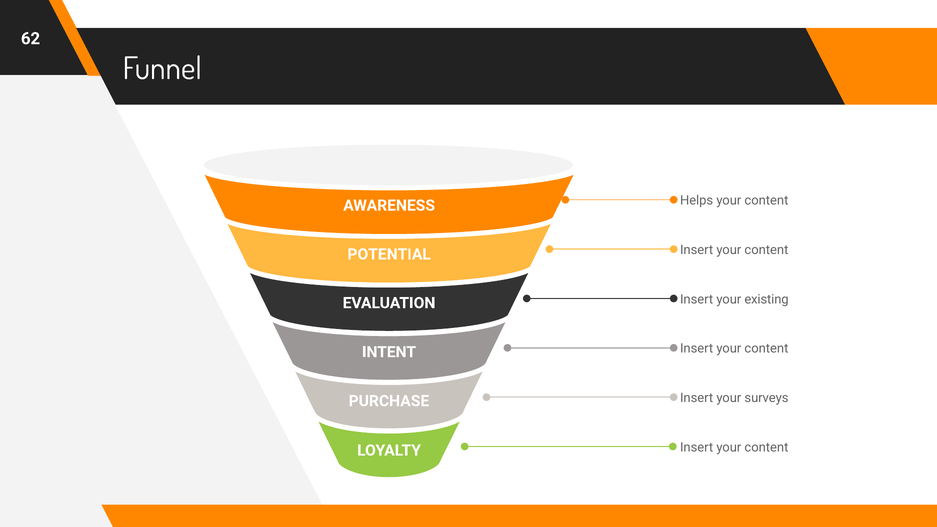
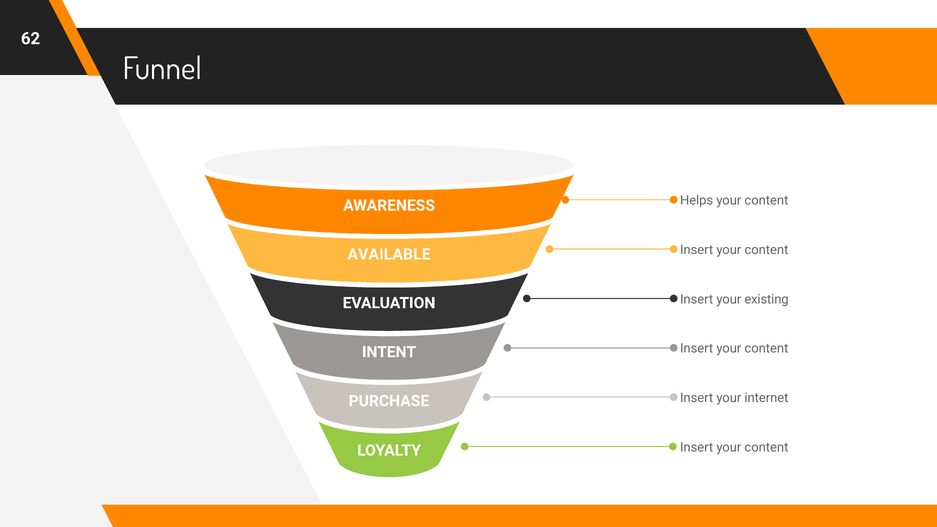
POTENTIAL: POTENTIAL -> AVAILABLE (389, 254)
surveys: surveys -> internet (766, 398)
